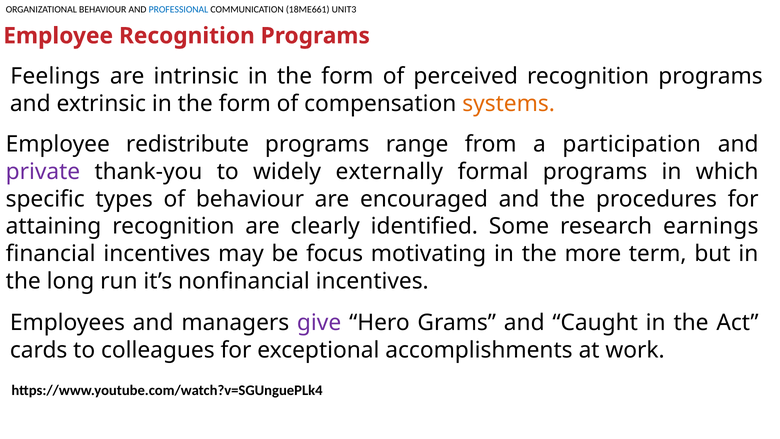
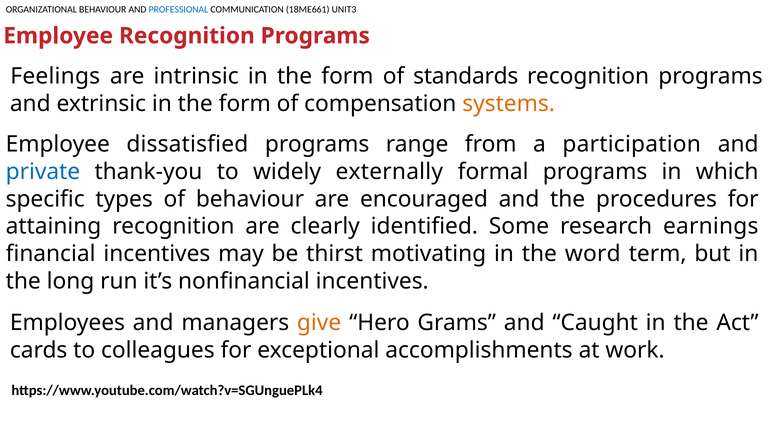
perceived: perceived -> standards (466, 76)
redistribute: redistribute -> dissatisfied (187, 144)
private colour: purple -> blue (43, 172)
focus: focus -> thirst (335, 254)
more: more -> word (593, 254)
give colour: purple -> orange (319, 323)
